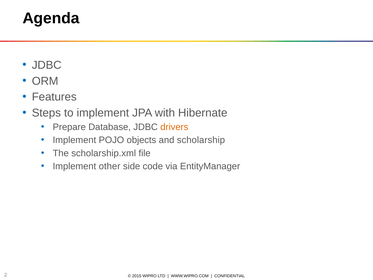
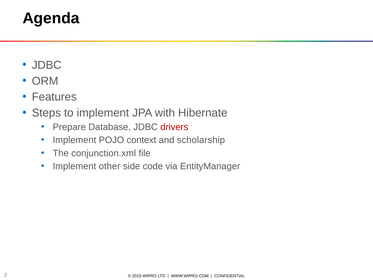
drivers colour: orange -> red (174, 127)
objects: objects -> context (142, 140)
scholarship.xml: scholarship.xml -> conjunction.xml (104, 153)
